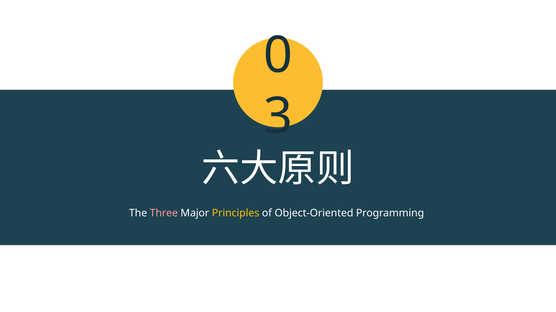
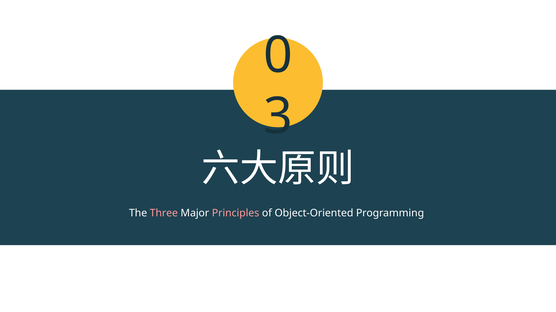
Principles colour: yellow -> pink (236, 214)
